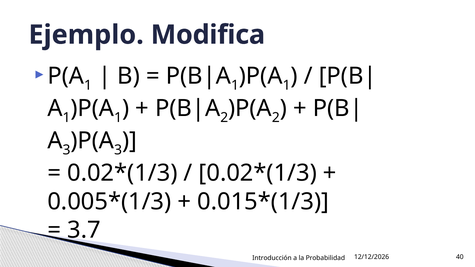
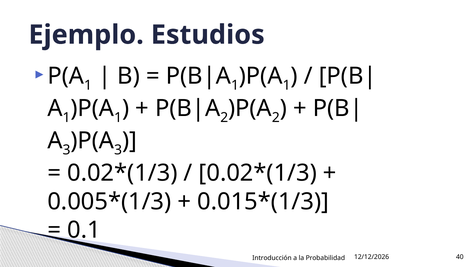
Modifica: Modifica -> Estudios (208, 35)
3.7: 3.7 -> 0.1 (84, 230)
